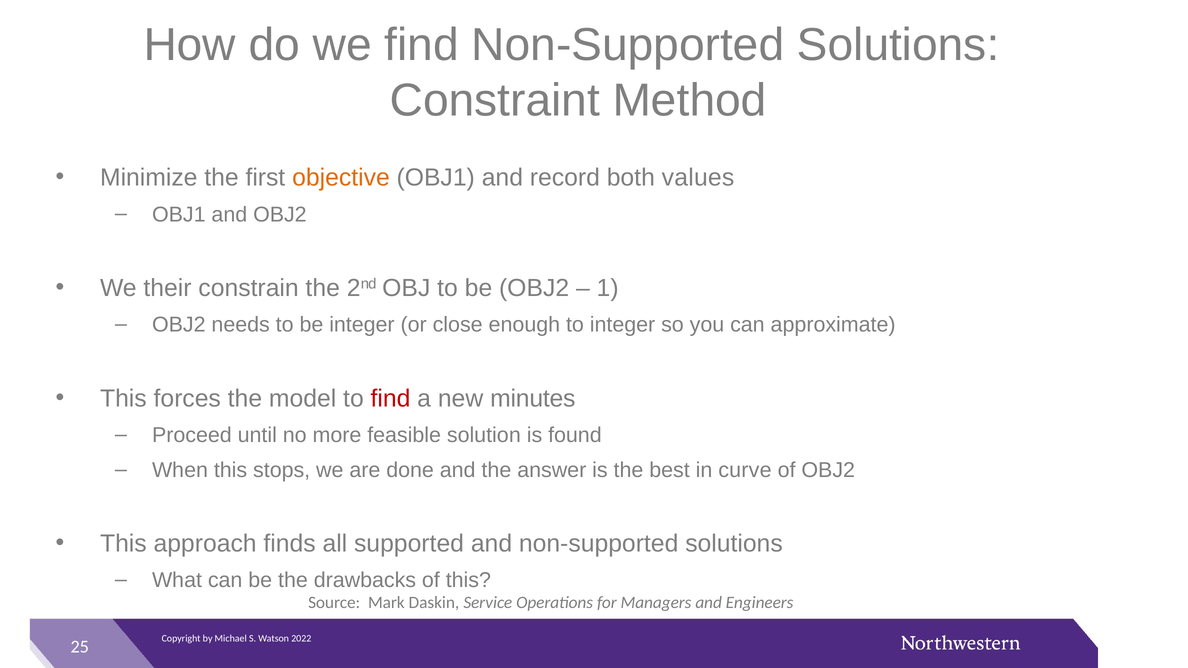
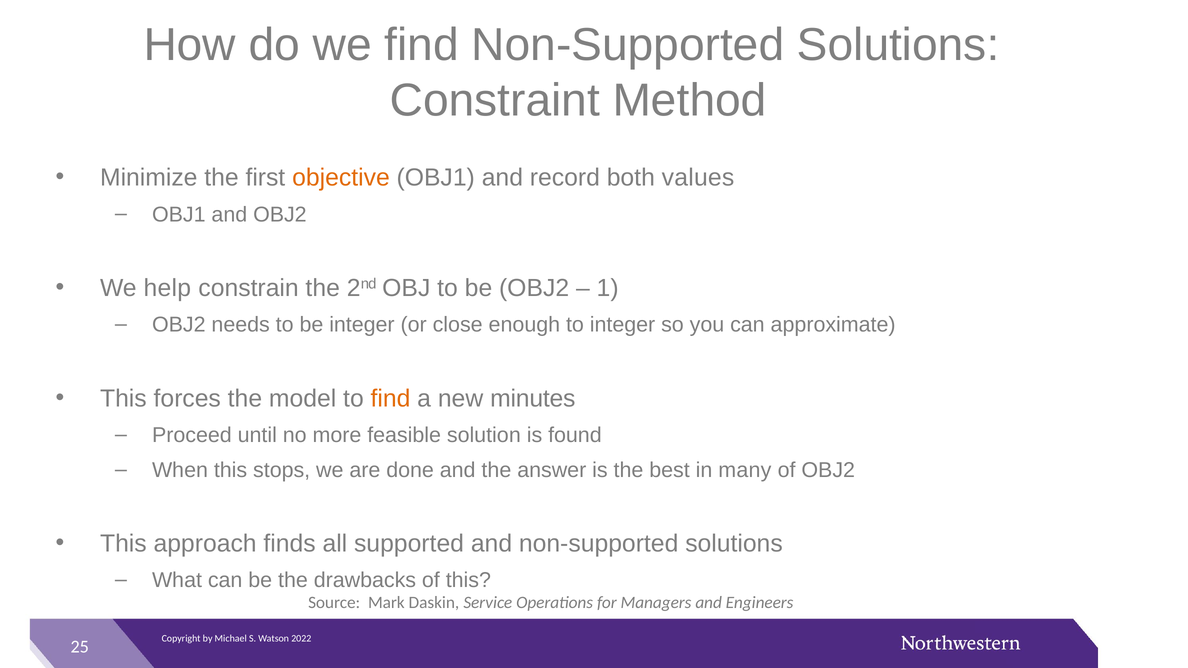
their: their -> help (167, 288)
find colour: red -> orange (390, 399)
curve: curve -> many (745, 470)
